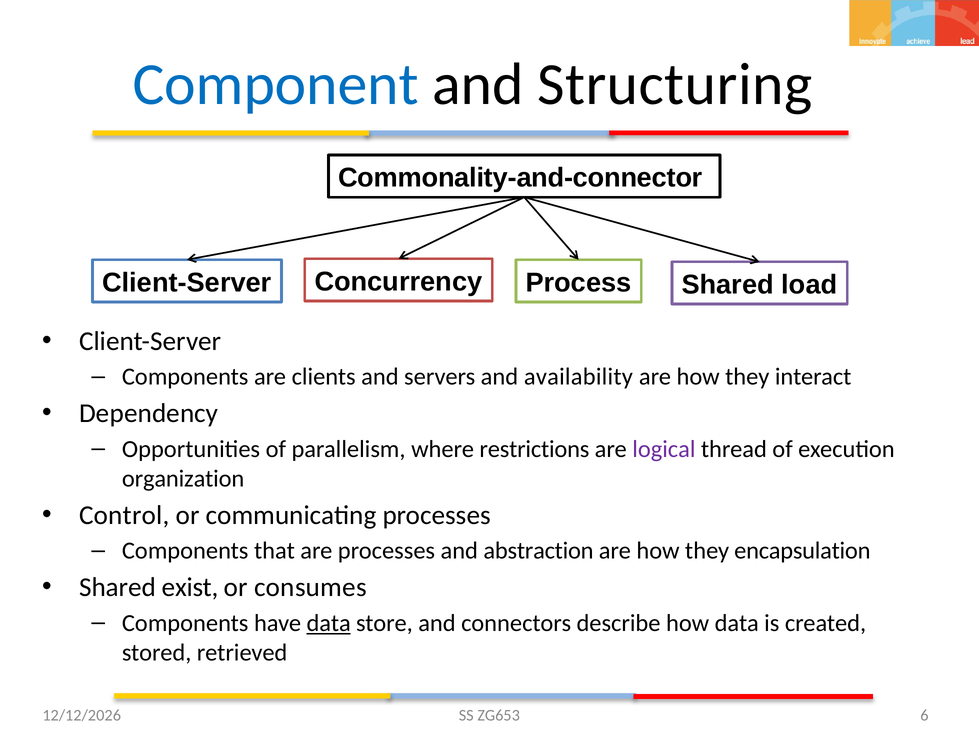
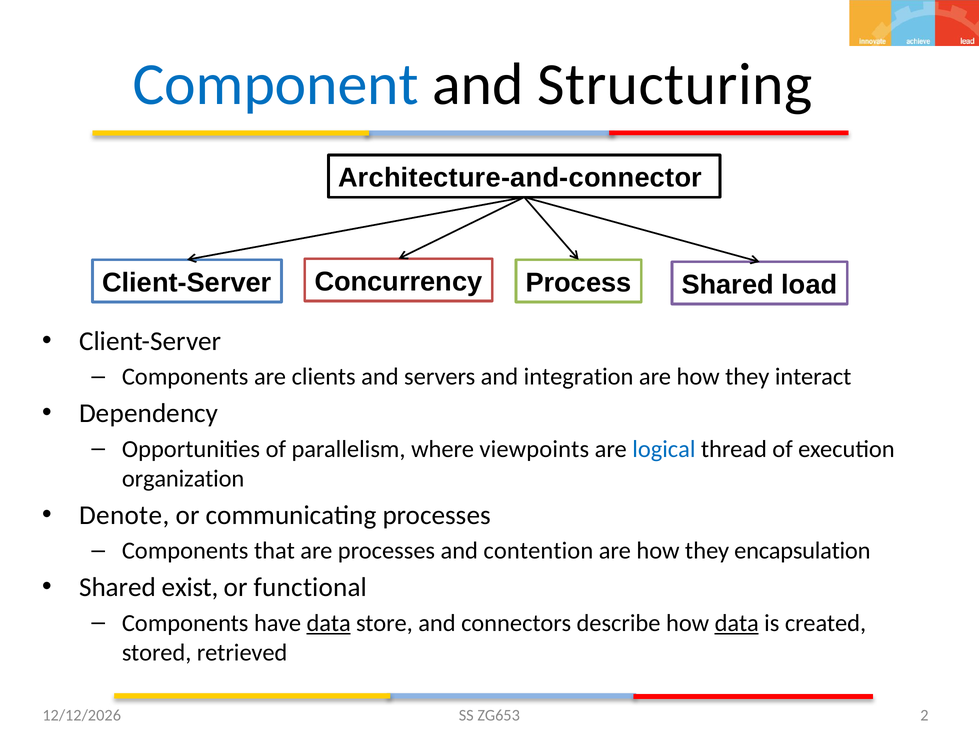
Commonality-and-connector: Commonality-and-connector -> Architecture-and-connector (520, 178)
availability: availability -> integration (579, 377)
restrictions: restrictions -> viewpoints (534, 449)
logical colour: purple -> blue (664, 449)
Control: Control -> Denote (124, 515)
abstraction: abstraction -> contention (538, 551)
consumes: consumes -> functional (311, 588)
data underline: none -> present (737, 623)
6: 6 -> 2 (924, 716)
